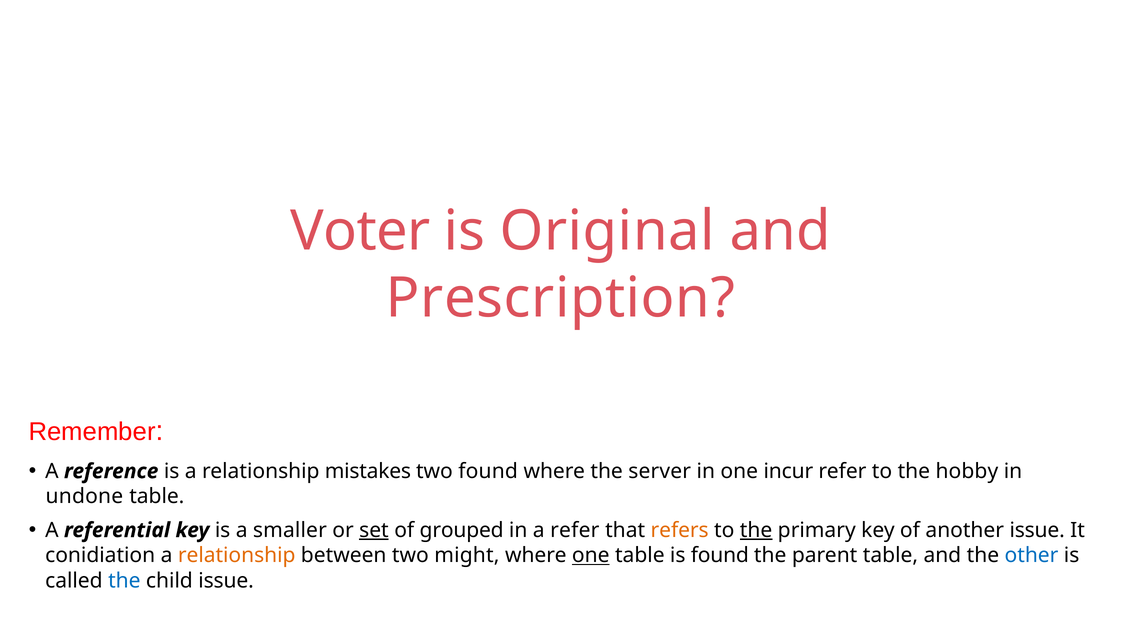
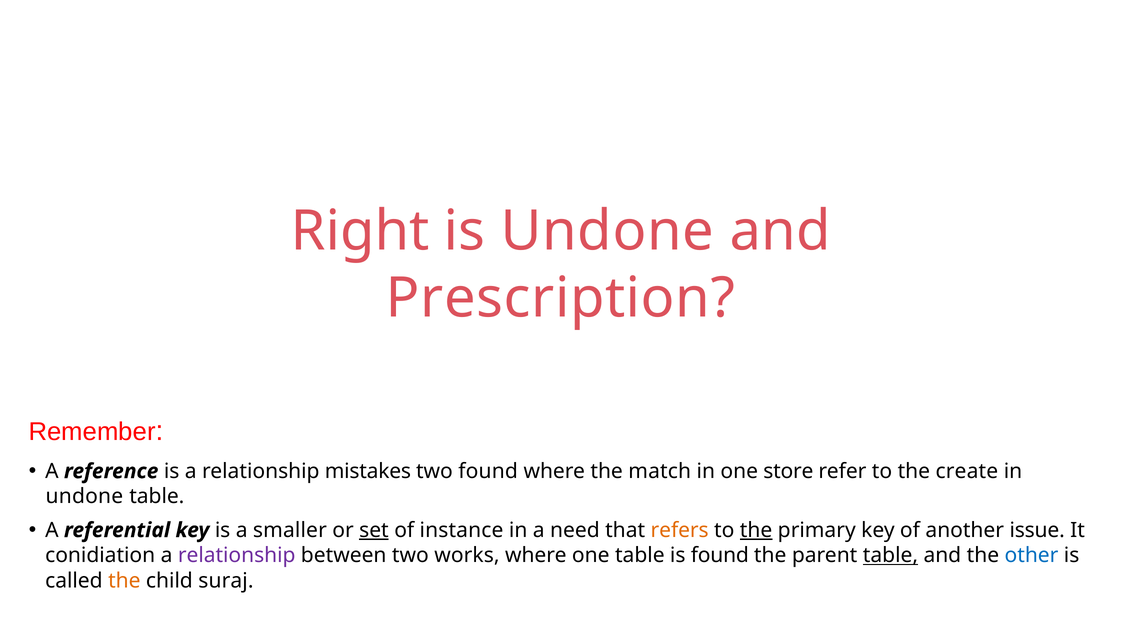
Voter: Voter -> Right (360, 231)
is Original: Original -> Undone (607, 231)
server: server -> match (660, 471)
incur: incur -> store (788, 471)
hobby: hobby -> create (967, 471)
grouped: grouped -> instance (461, 530)
a refer: refer -> need (575, 530)
relationship colour: orange -> purple (237, 556)
might: might -> works (467, 556)
one underline: present -> none (591, 556)
table underline: none -> present (890, 556)
the colour: blue -> orange (124, 581)
child issue: issue -> suraj (226, 581)
